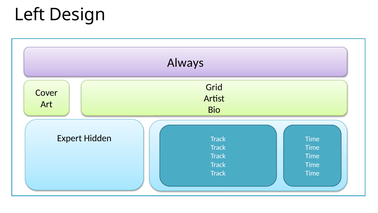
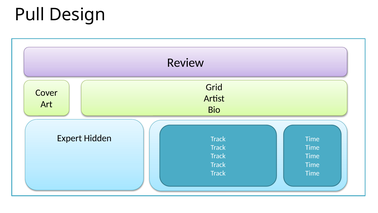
Left: Left -> Pull (30, 15)
Always: Always -> Review (185, 63)
